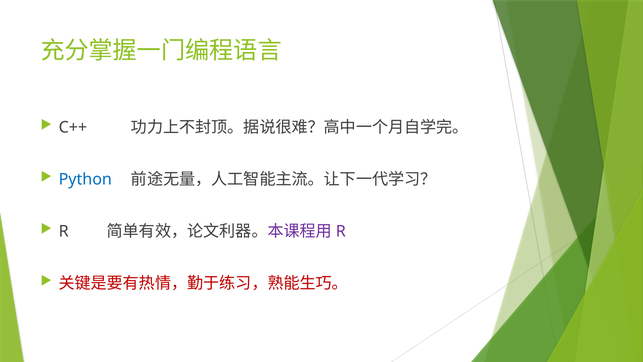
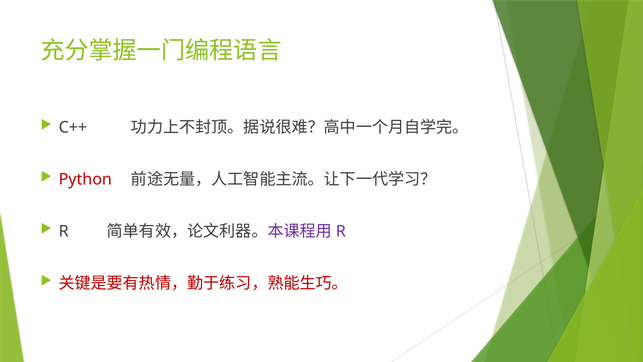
Python colour: blue -> red (85, 179)
